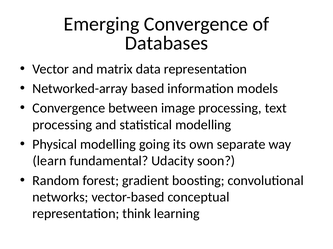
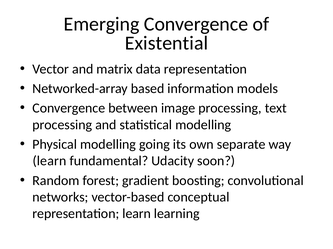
Databases: Databases -> Existential (166, 43)
representation think: think -> learn (137, 214)
